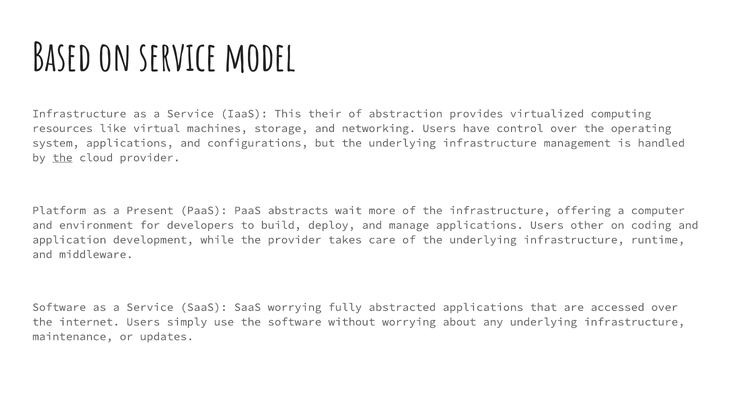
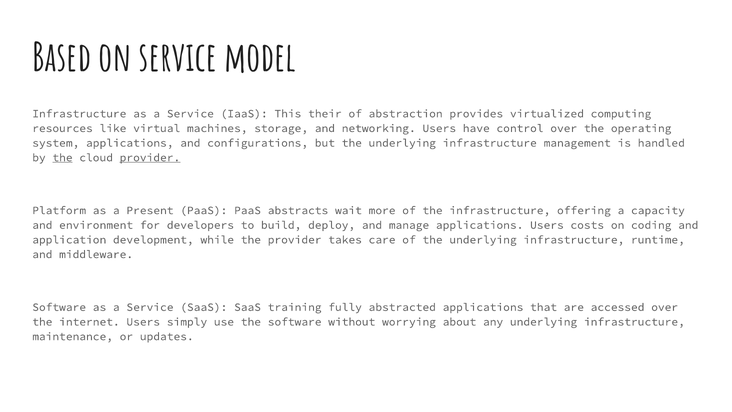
provider underline: none -> present (150, 157)
computer: computer -> capacity (658, 210)
other: other -> costs (587, 225)
SaaS worrying: worrying -> training (295, 307)
